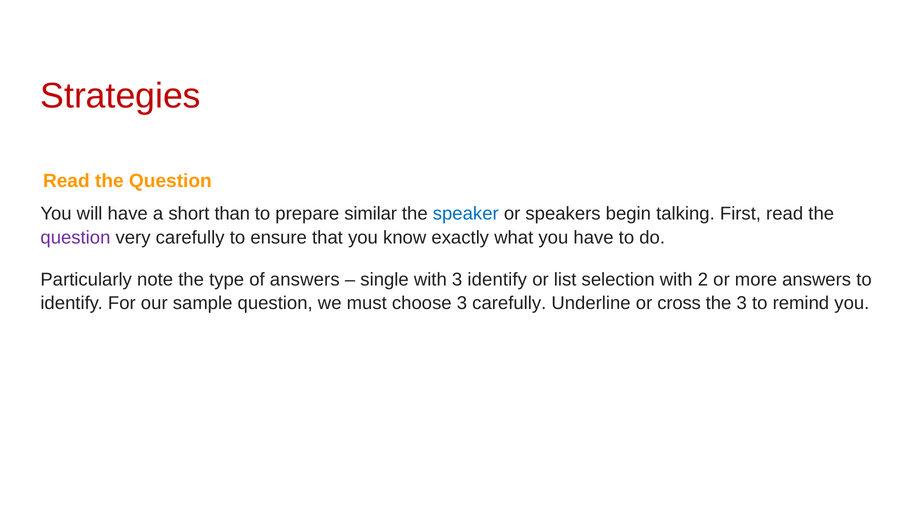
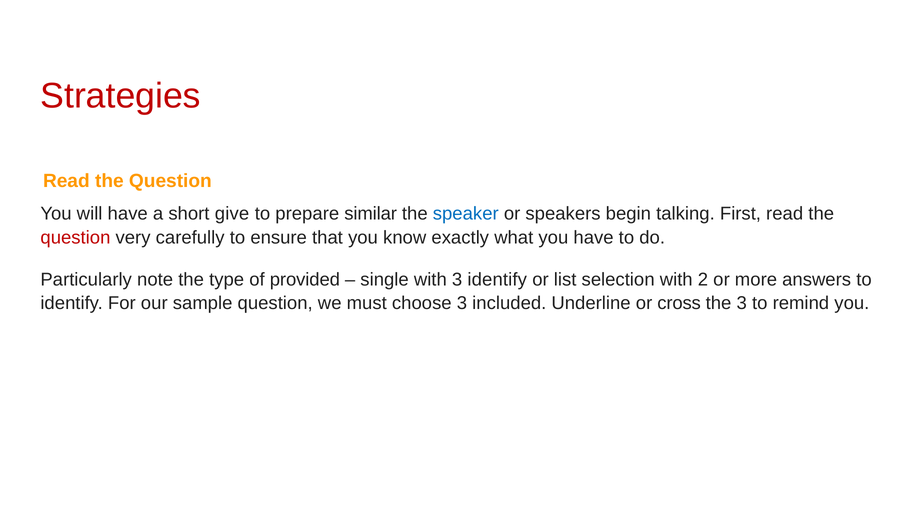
than: than -> give (232, 214)
question colour: purple -> red (75, 238)
of answers: answers -> provided (305, 280)
3 carefully: carefully -> included (509, 304)
